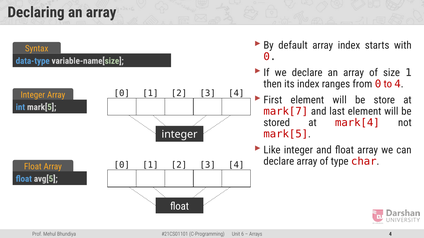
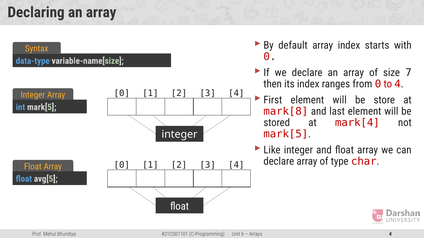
size 1: 1 -> 7 (409, 73)
mark[7: mark[7 -> mark[8 (286, 112)
